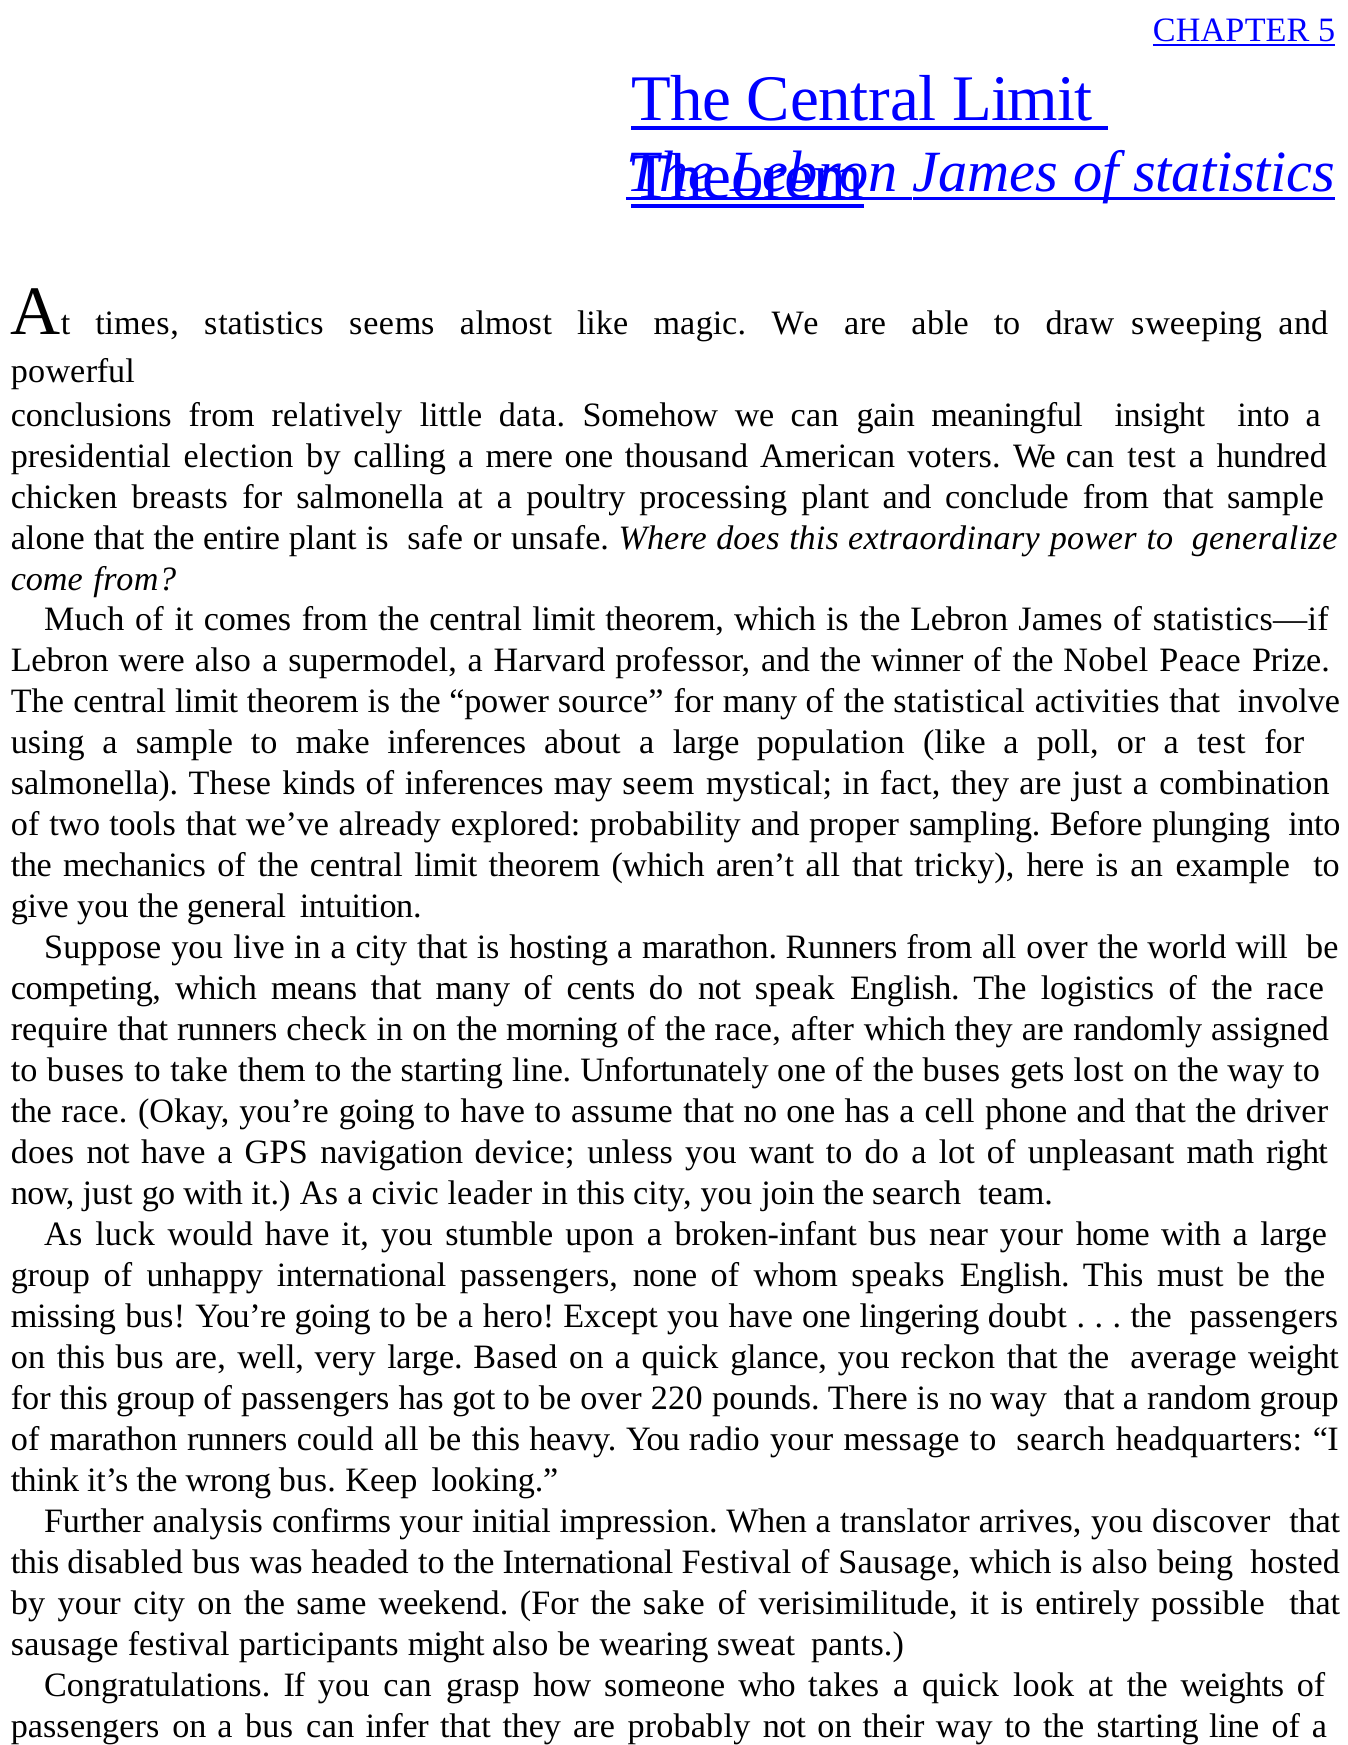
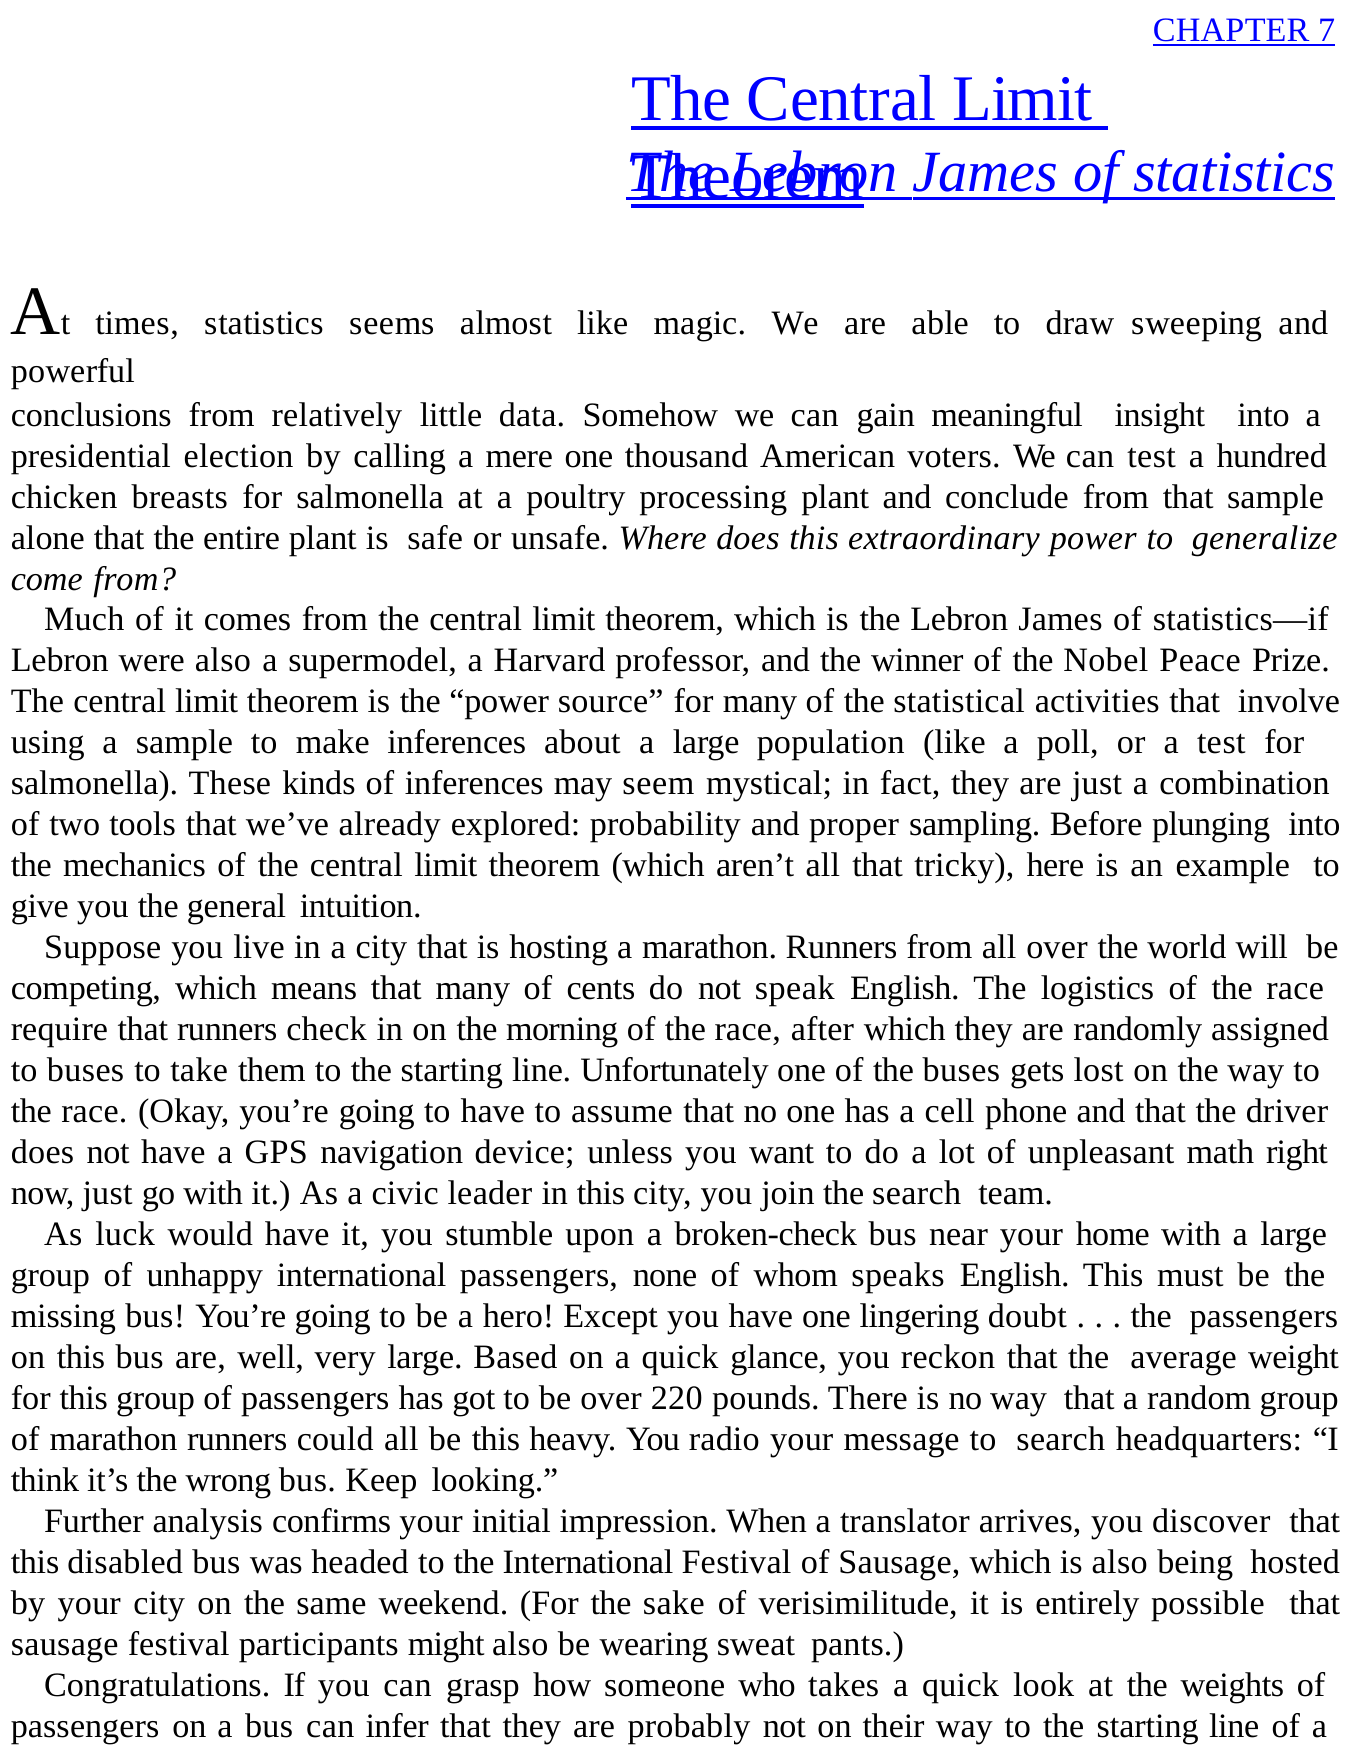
5: 5 -> 7 (1327, 30)
broken-infant: broken-infant -> broken-check (766, 1234)
